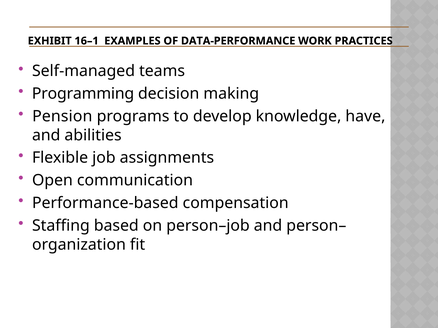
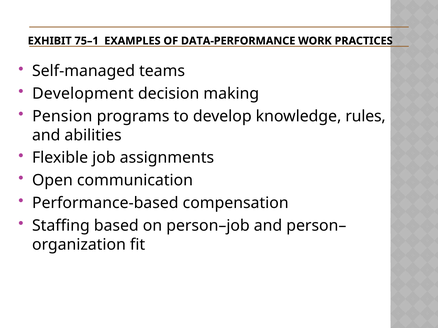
16–1: 16–1 -> 75–1 (87, 41)
Programming: Programming -> Development (83, 94)
have: have -> rules (366, 116)
